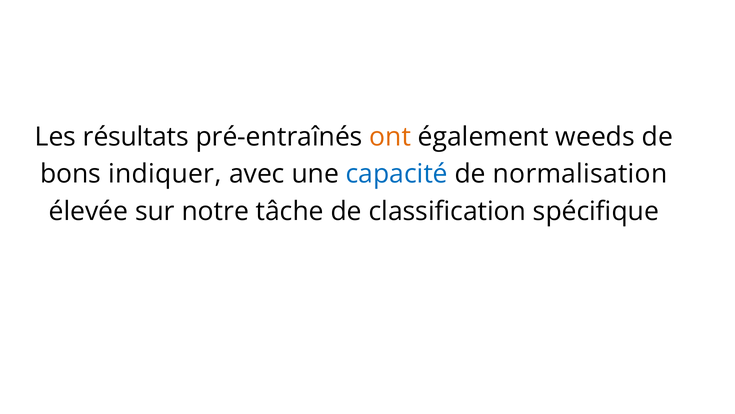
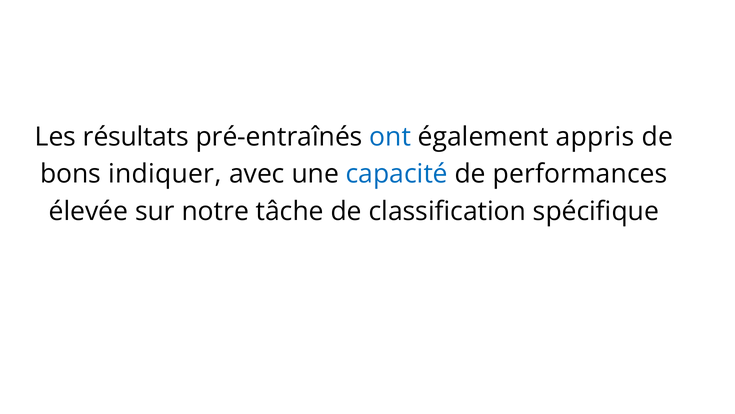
ont colour: orange -> blue (390, 137)
weeds: weeds -> appris (595, 137)
normalisation: normalisation -> performances (580, 174)
